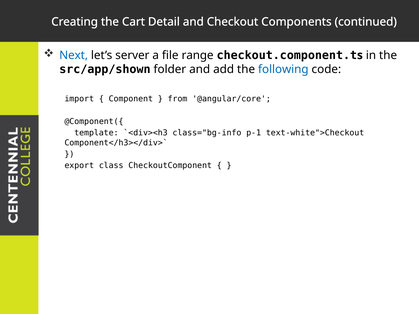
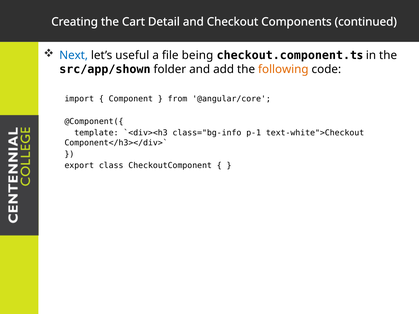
server: server -> useful (132, 55)
range: range -> being (197, 55)
following colour: blue -> orange (283, 69)
